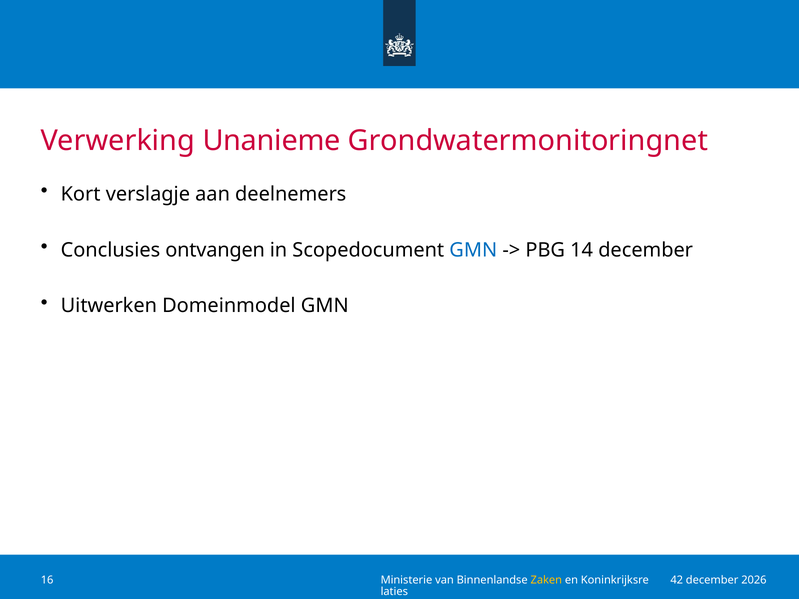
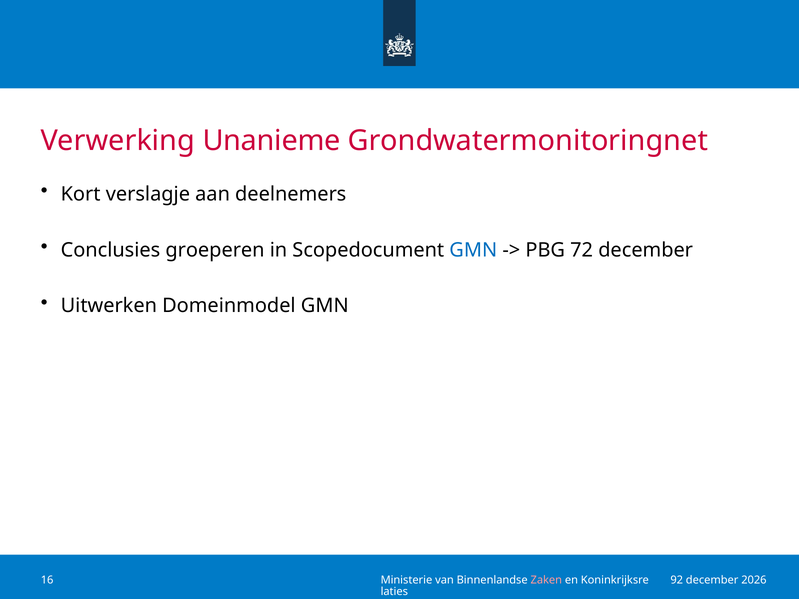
ontvangen: ontvangen -> groeperen (215, 250)
14: 14 -> 72 (582, 250)
Zaken colour: yellow -> pink (546, 581)
42: 42 -> 92 (677, 581)
